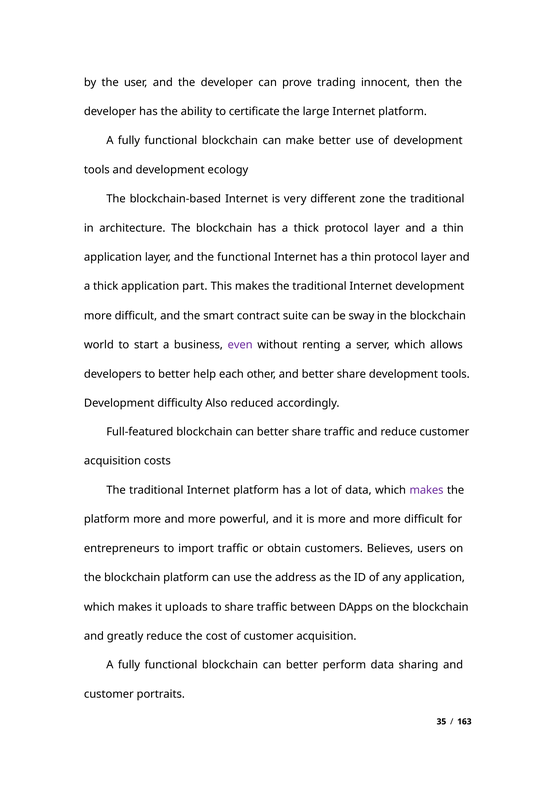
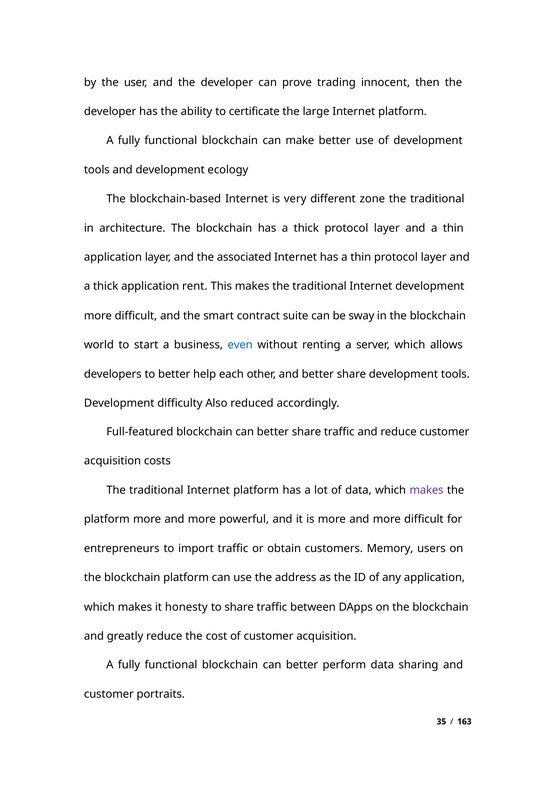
the functional: functional -> associated (244, 257)
part: part -> rent (195, 286)
even colour: purple -> blue (240, 345)
Believes: Believes -> Memory (390, 548)
uploads: uploads -> honesty (186, 607)
